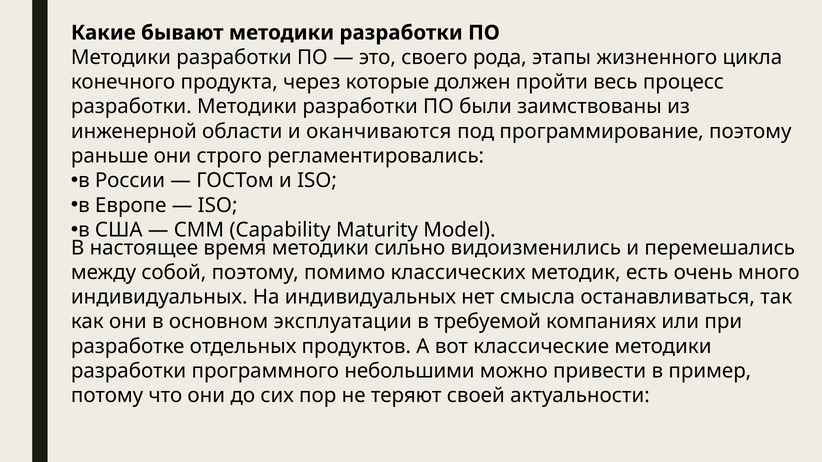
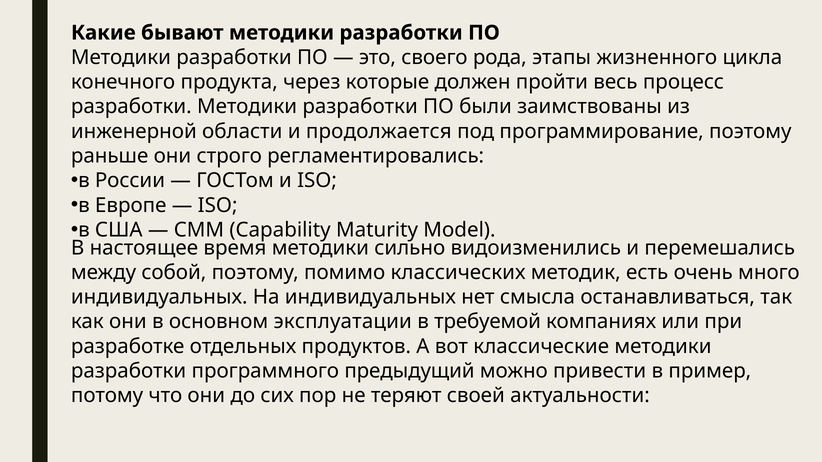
оканчиваются: оканчиваются -> продолжается (379, 131)
небольшими: небольшими -> предыдущий (409, 371)
